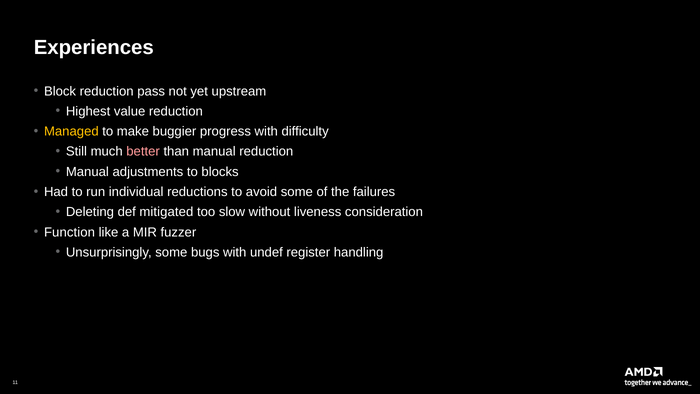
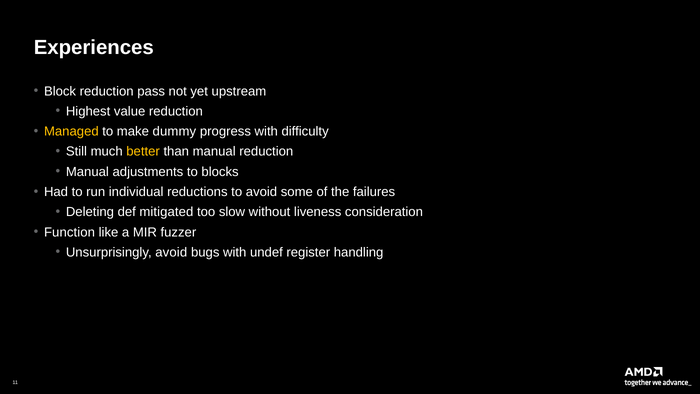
buggier: buggier -> dummy (174, 131)
better colour: pink -> yellow (143, 152)
Unsurprisingly some: some -> avoid (171, 252)
